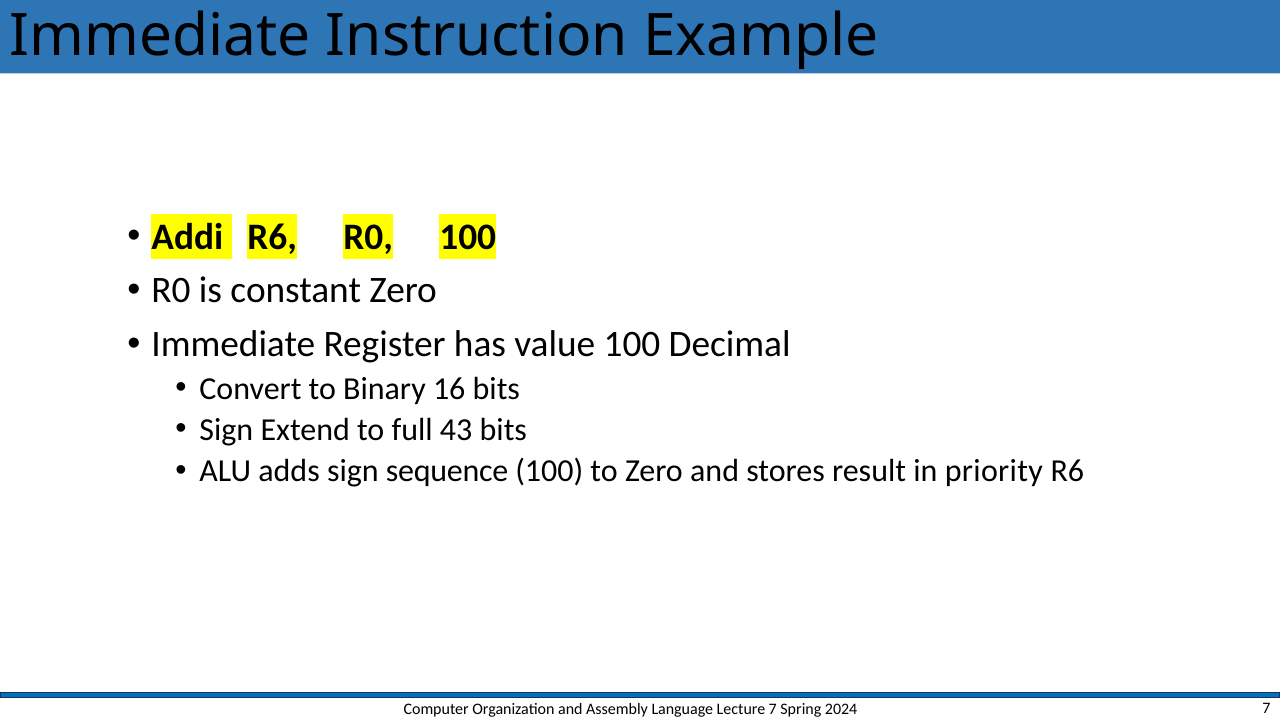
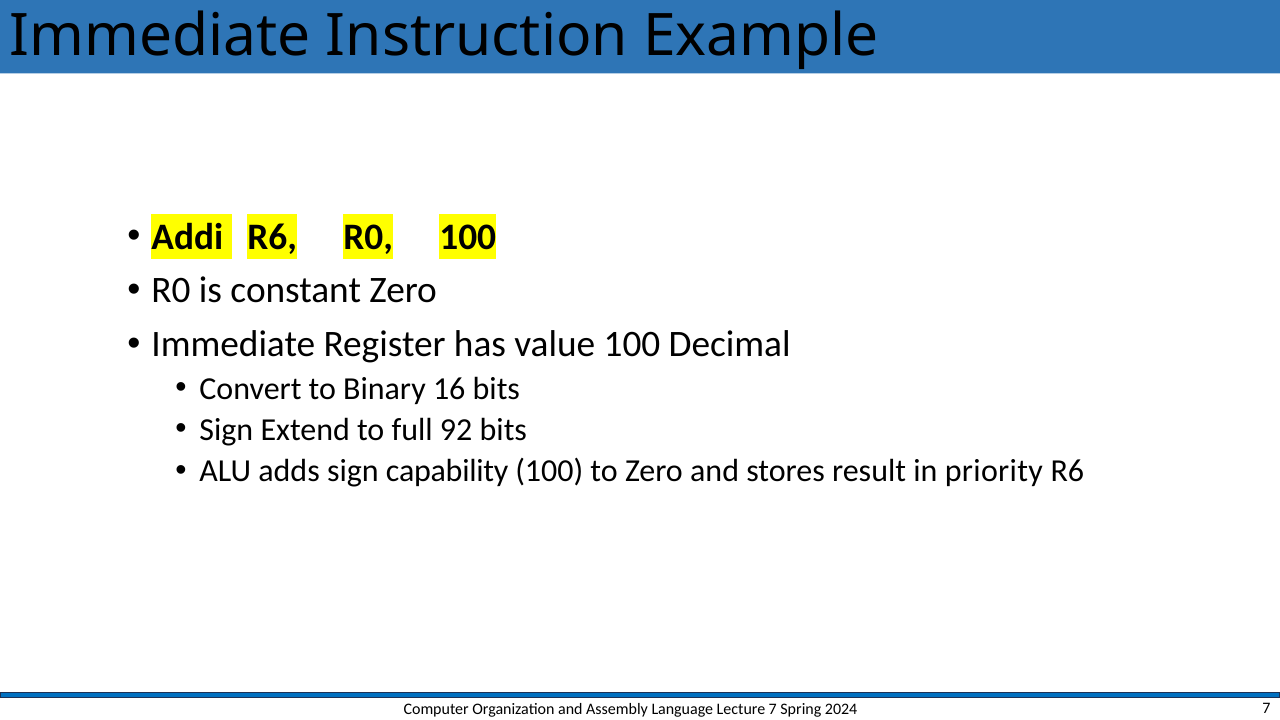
43: 43 -> 92 (456, 430)
sequence: sequence -> capability (447, 471)
